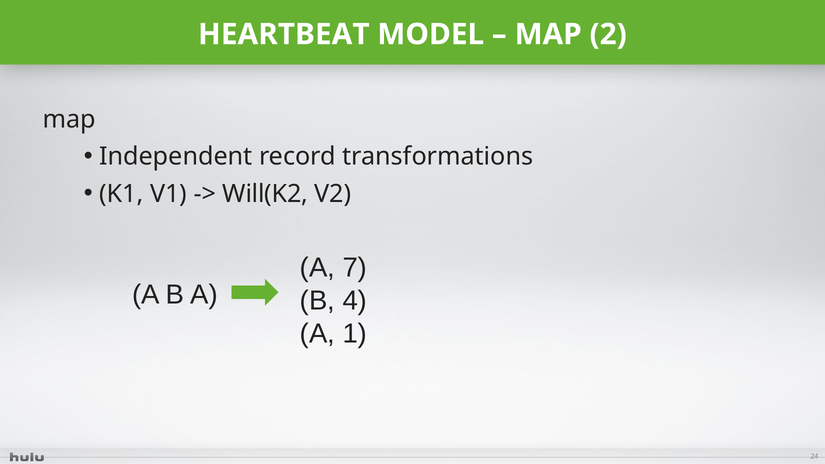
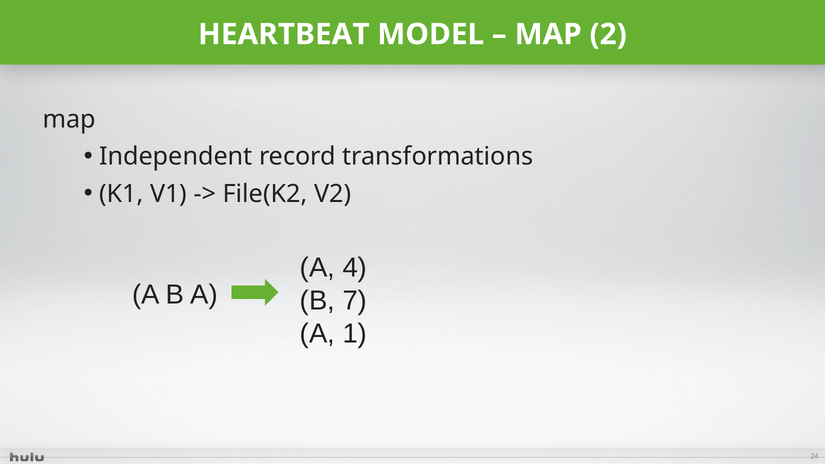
Will(K2: Will(K2 -> File(K2 (265, 194)
7: 7 -> 4 (355, 268)
4: 4 -> 7 (355, 301)
